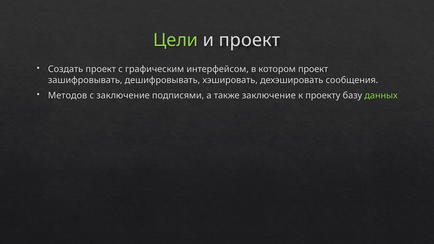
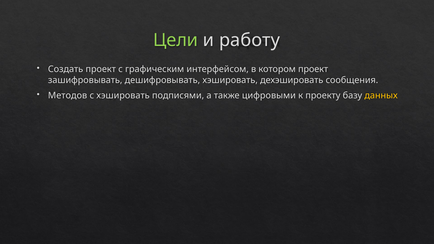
и проект: проект -> работу (250, 40)
с заключение: заключение -> хэшировать (123, 96)
также заключение: заключение -> цифровыми (269, 96)
данных colour: light green -> yellow (381, 96)
